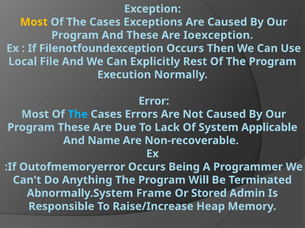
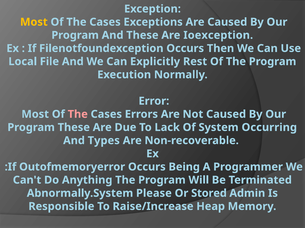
The colour: light blue -> pink (78, 115)
Applicable: Applicable -> Occurring (269, 128)
Name: Name -> Types (104, 141)
Frame: Frame -> Please (154, 194)
